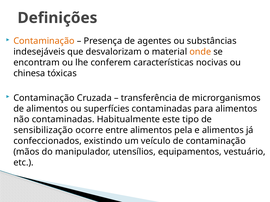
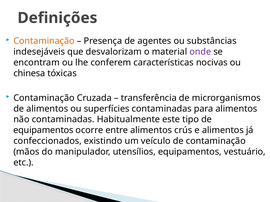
onde colour: orange -> purple (200, 52)
sensibilização: sensibilização -> equipamentos (43, 131)
pela: pela -> crús (183, 131)
